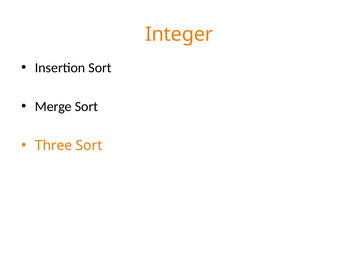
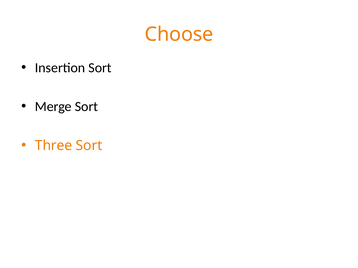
Integer: Integer -> Choose (179, 35)
